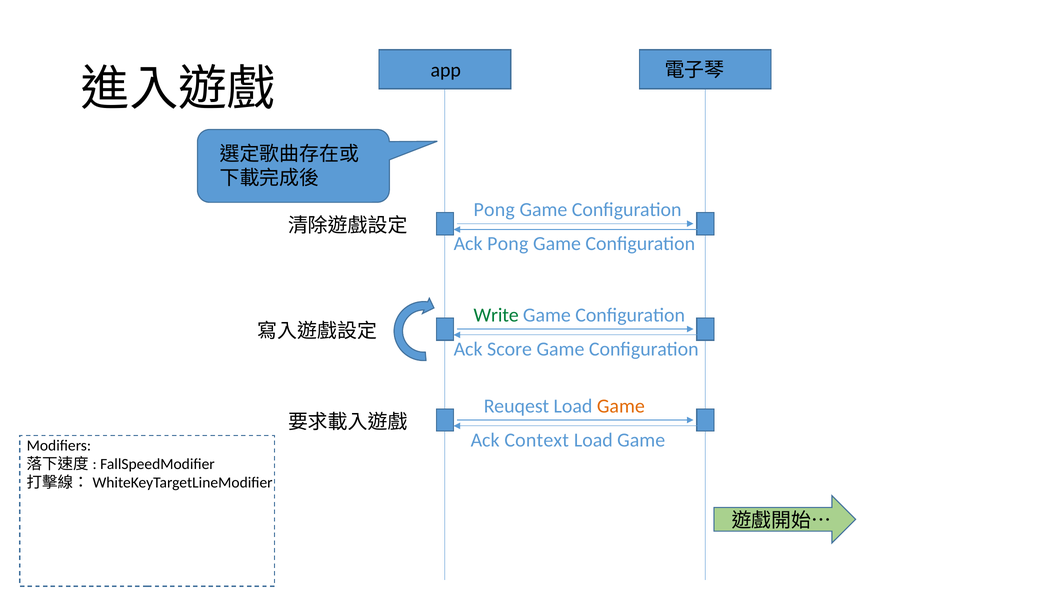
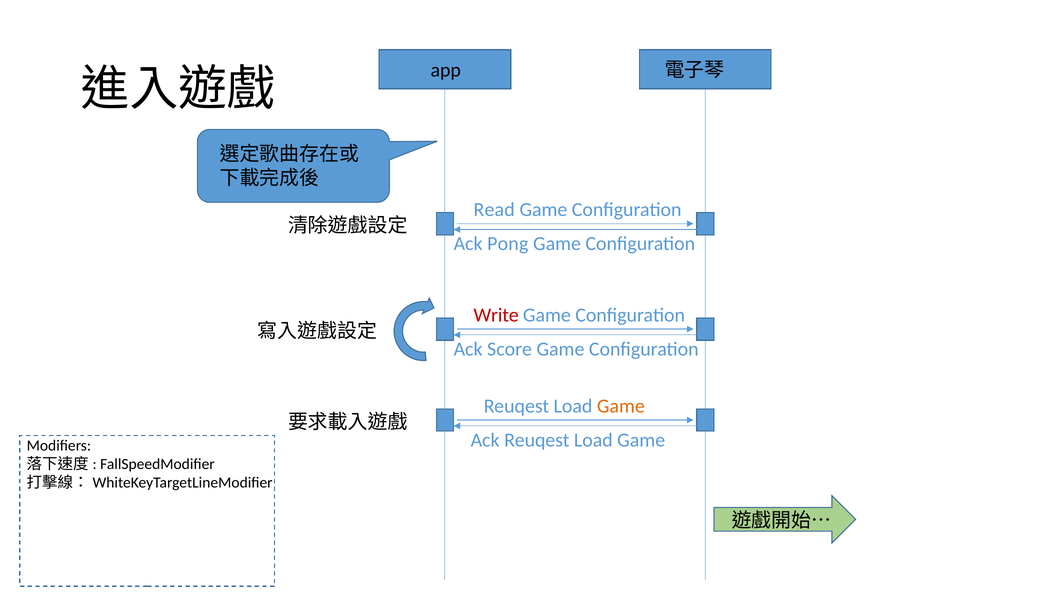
Pong: Pong -> Read (494, 210)
Write colour: green -> red (496, 315)
Ack Context: Context -> Reuqest (537, 440)
